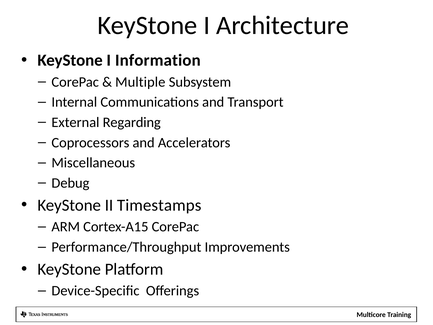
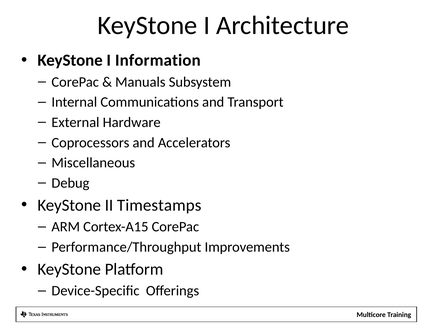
Multiple: Multiple -> Manuals (140, 82)
Regarding: Regarding -> Hardware (132, 122)
